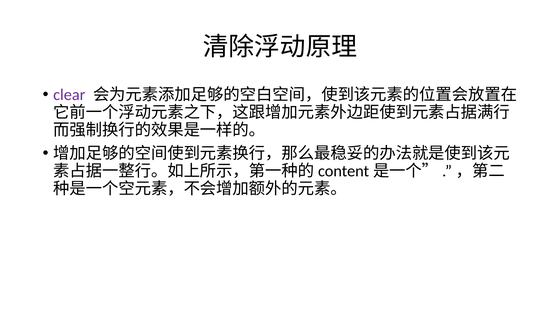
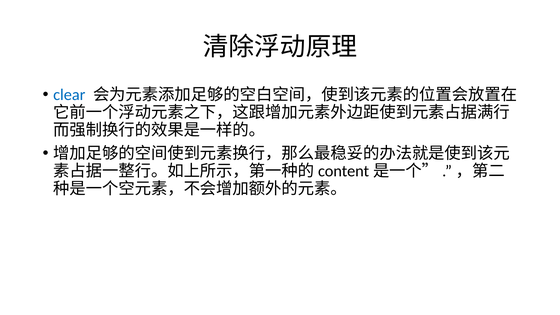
clear colour: purple -> blue (69, 95)
